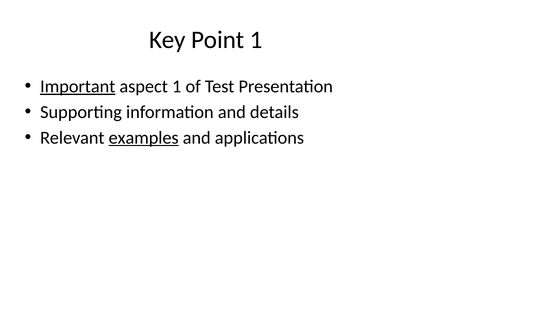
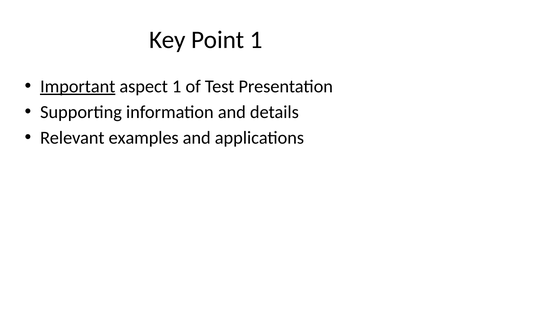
examples underline: present -> none (144, 138)
